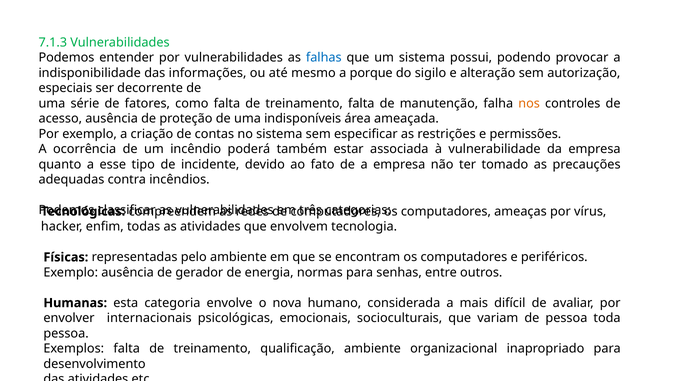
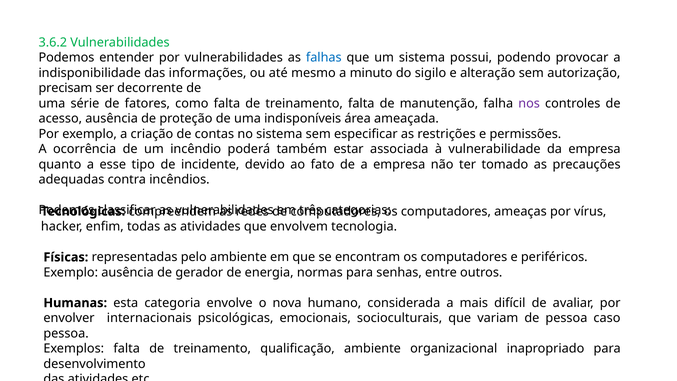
7.1.3: 7.1.3 -> 3.6.2 (53, 42)
porque: porque -> minuto (371, 73)
especiais: especiais -> precisam (65, 88)
nos colour: orange -> purple (529, 103)
toda: toda -> caso (607, 318)
